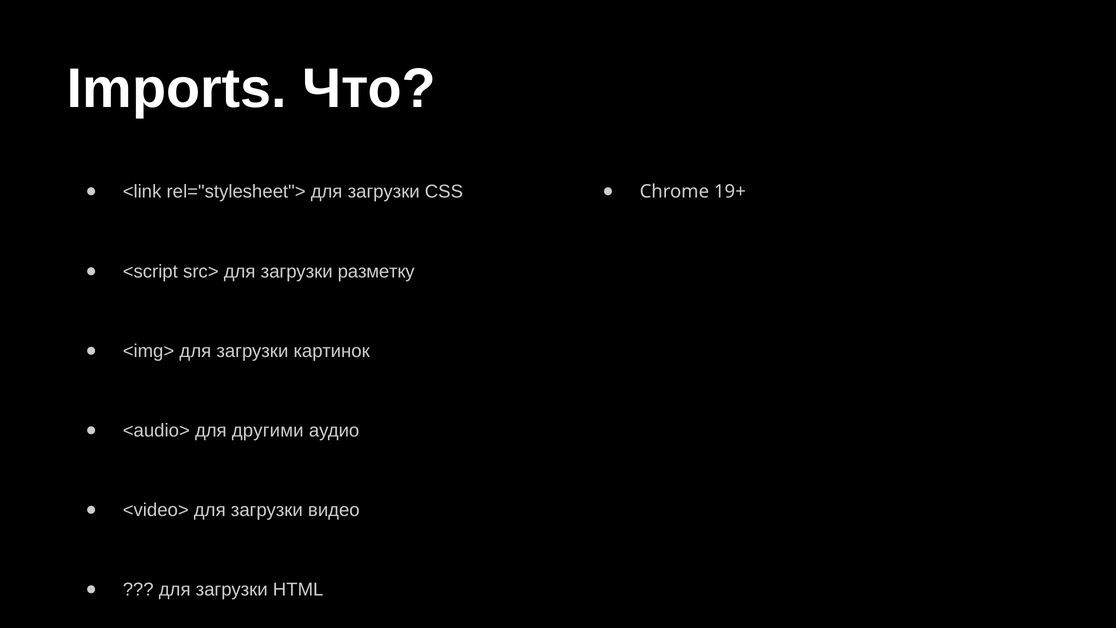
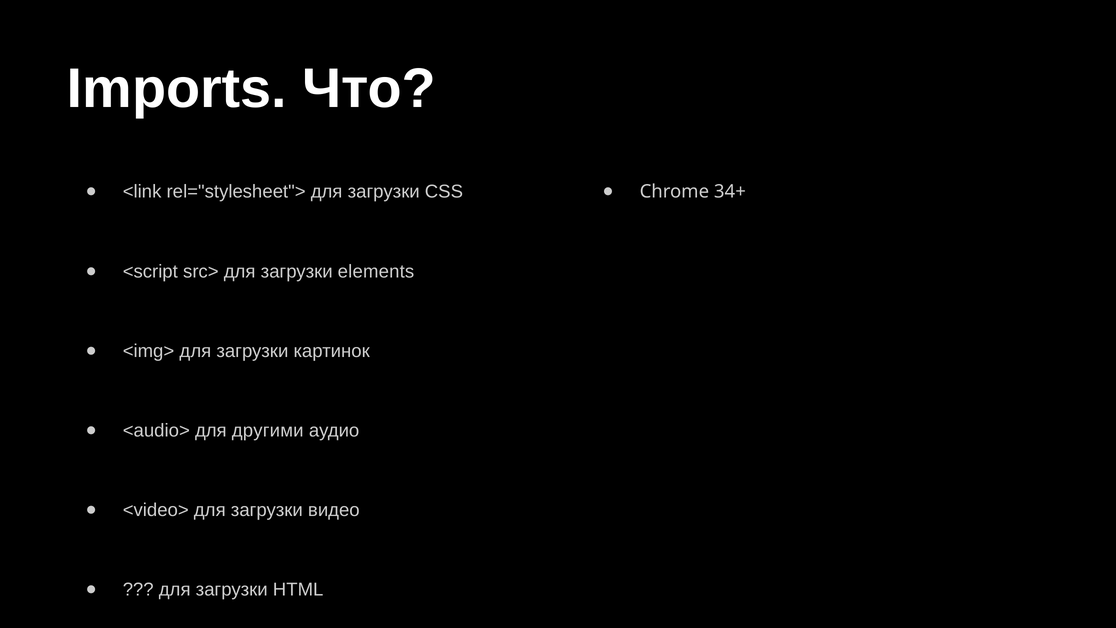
19+: 19+ -> 34+ (730, 192)
разметку: разметку -> elements (376, 271)
